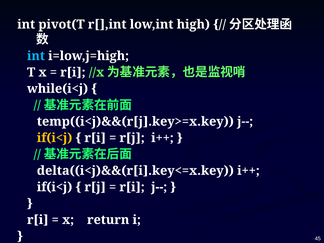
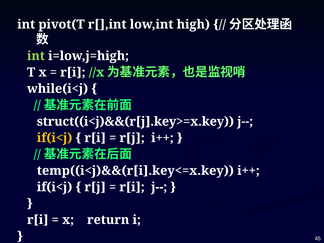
int colour: light blue -> light green (36, 56)
temp((i<j)&&(r[j].key>=x.key: temp((i<j)&&(r[j].key>=x.key -> struct((i<j)&&(r[j].key>=x.key (135, 121)
delta((i<j)&&(r[i].key<=x.key: delta((i<j)&&(r[i].key<=x.key -> temp((i<j)&&(r[i].key<=x.key (135, 171)
